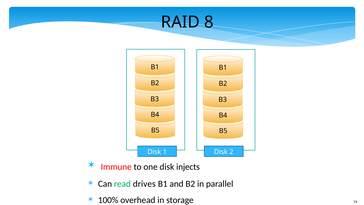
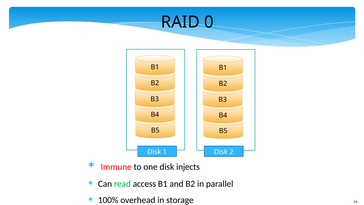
8: 8 -> 0 (209, 22)
drives: drives -> access (144, 184)
